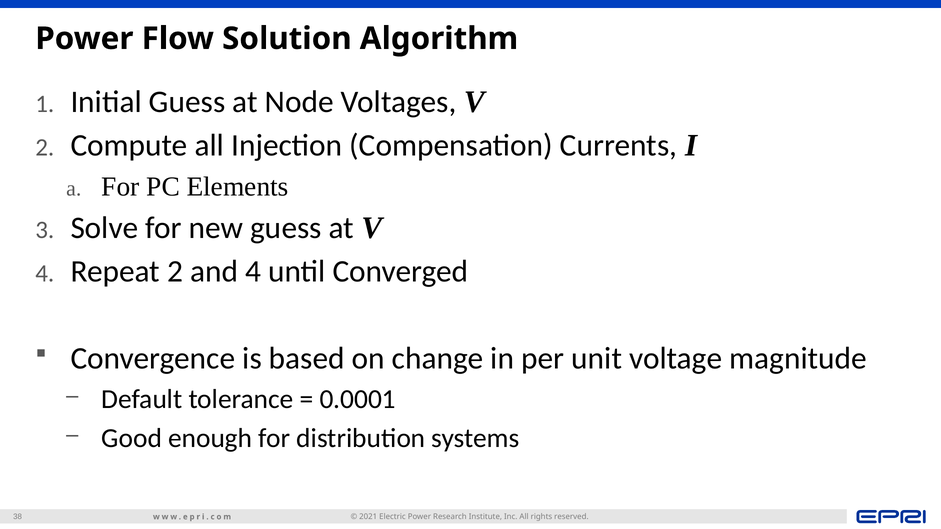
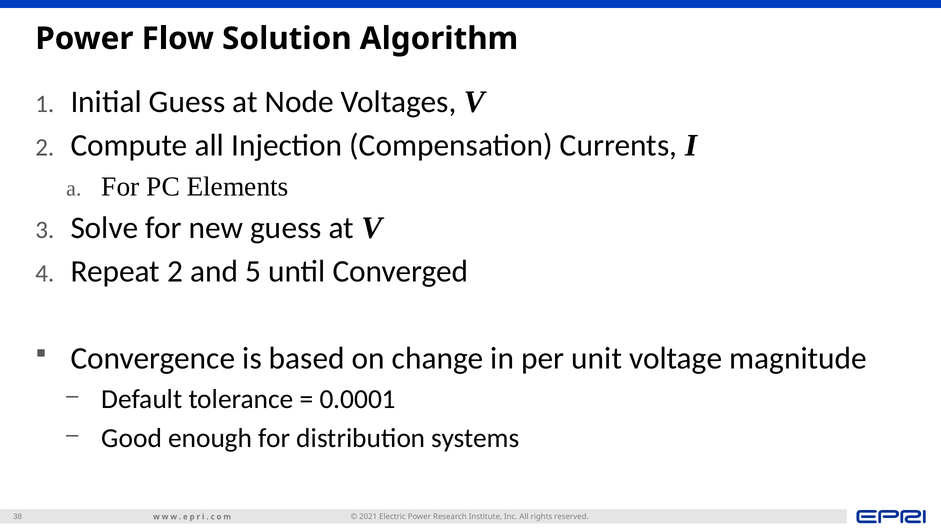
and 4: 4 -> 5 (253, 272)
